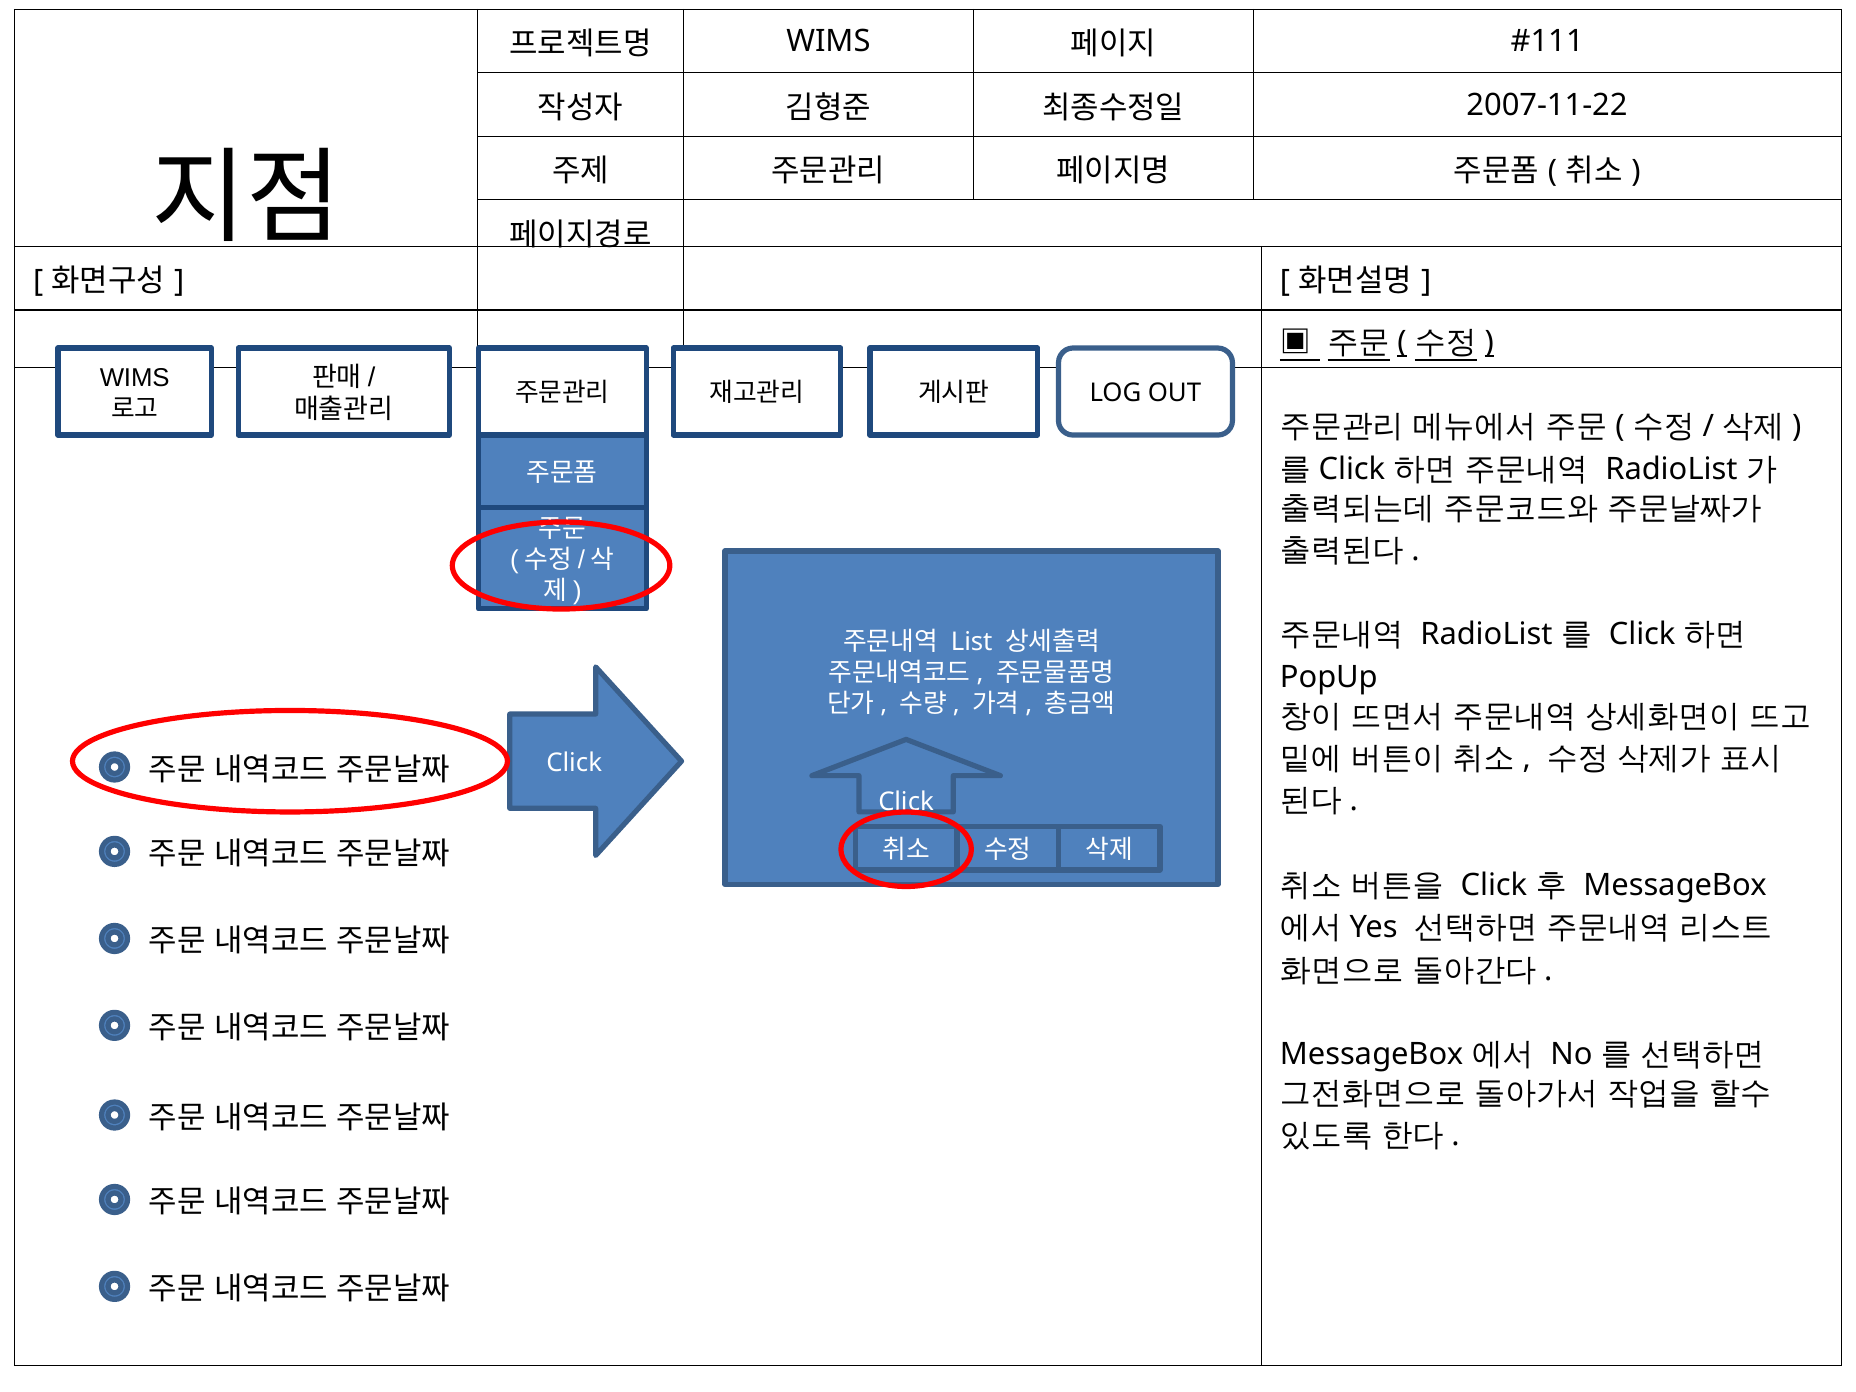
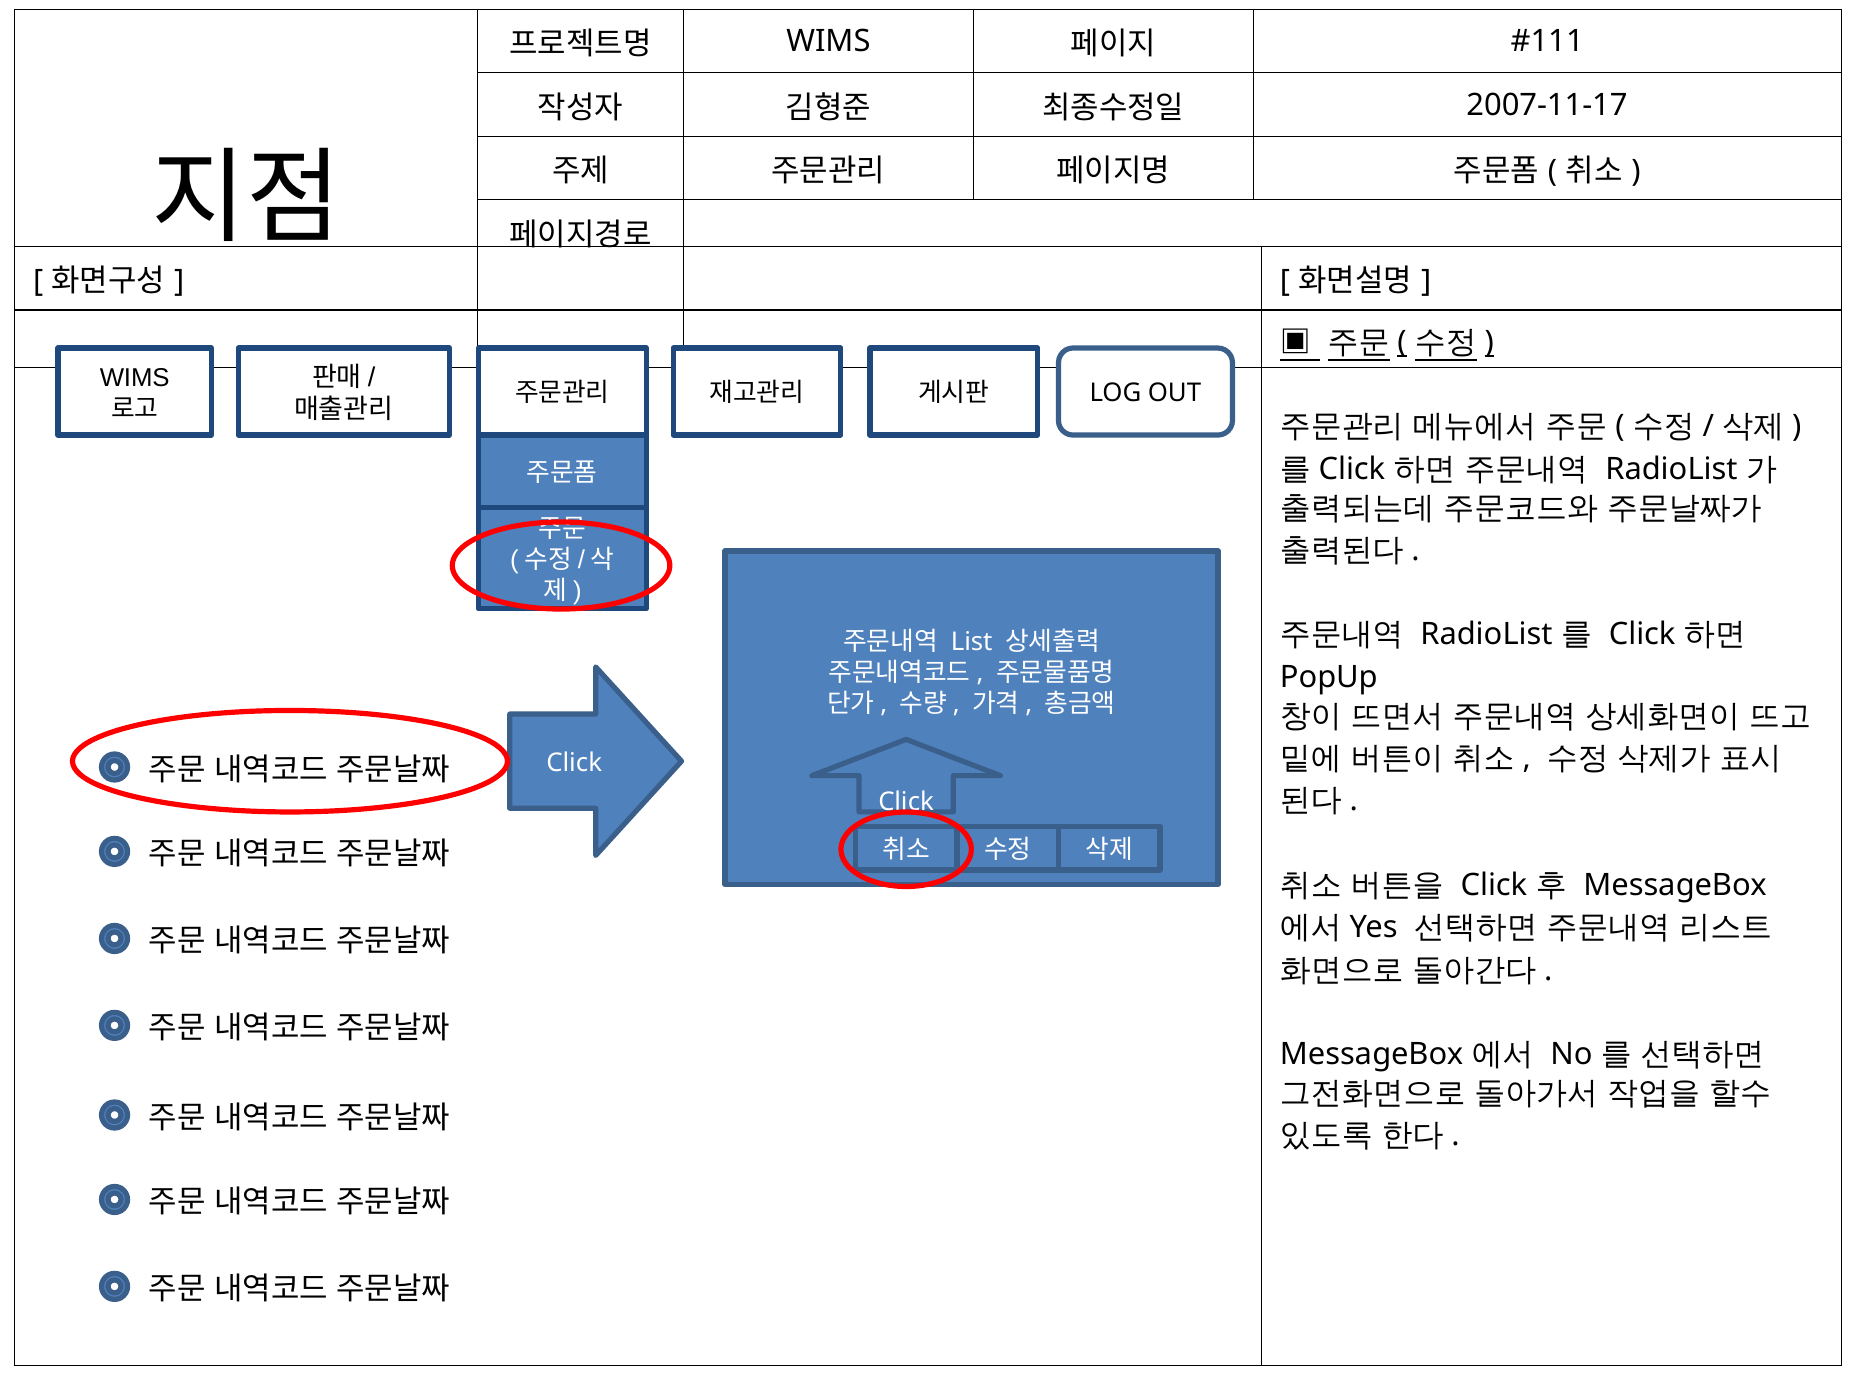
2007-11-22: 2007-11-22 -> 2007-11-17 (1547, 105)
